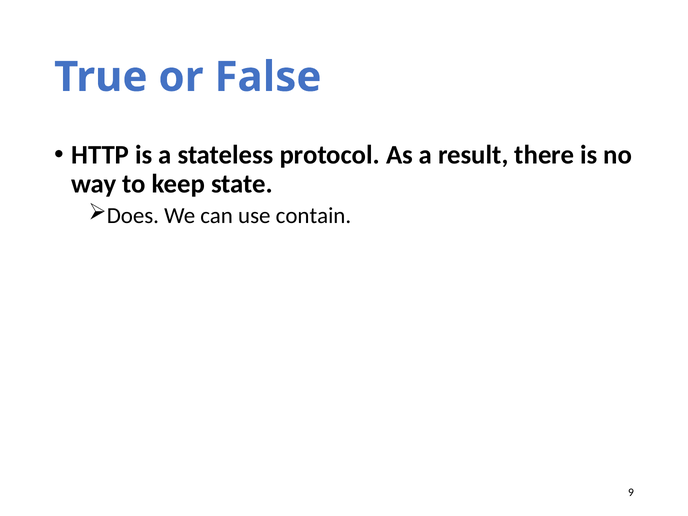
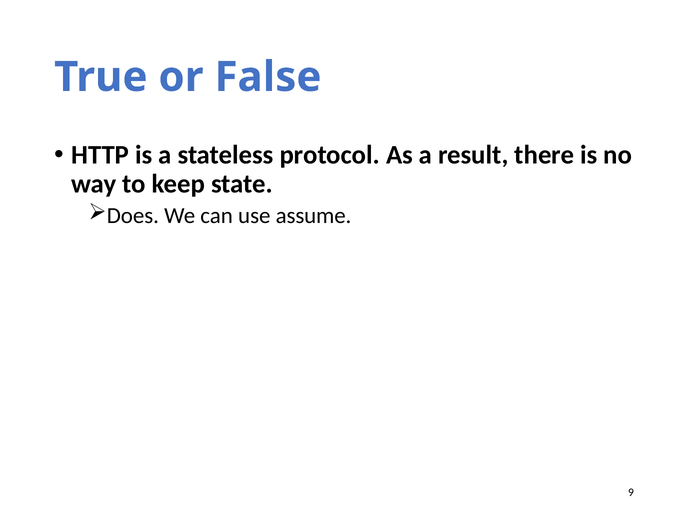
contain: contain -> assume (314, 216)
